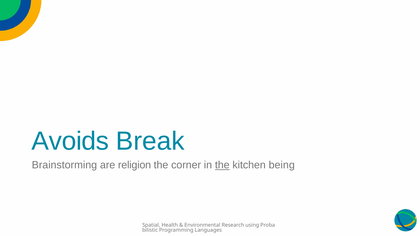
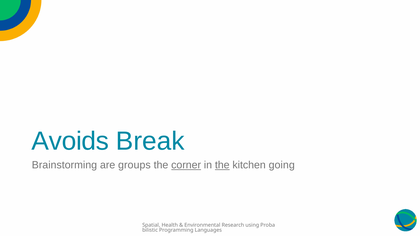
religion: religion -> groups (134, 165)
corner underline: none -> present (186, 165)
being: being -> going (282, 165)
